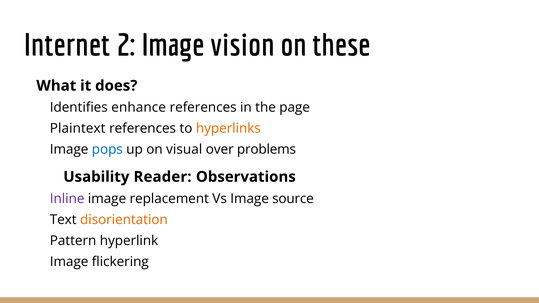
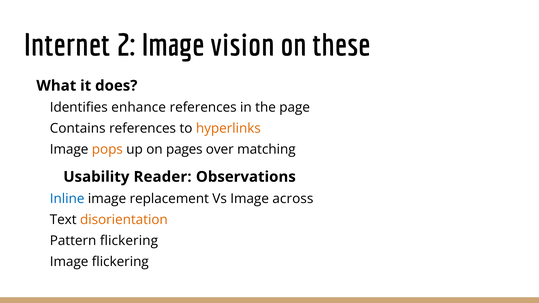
Plaintext: Plaintext -> Contains (78, 129)
pops colour: blue -> orange (107, 150)
visual: visual -> pages (184, 150)
problems: problems -> matching (266, 150)
Inline colour: purple -> blue (67, 199)
source: source -> across (293, 199)
Pattern hyperlink: hyperlink -> flickering (129, 241)
